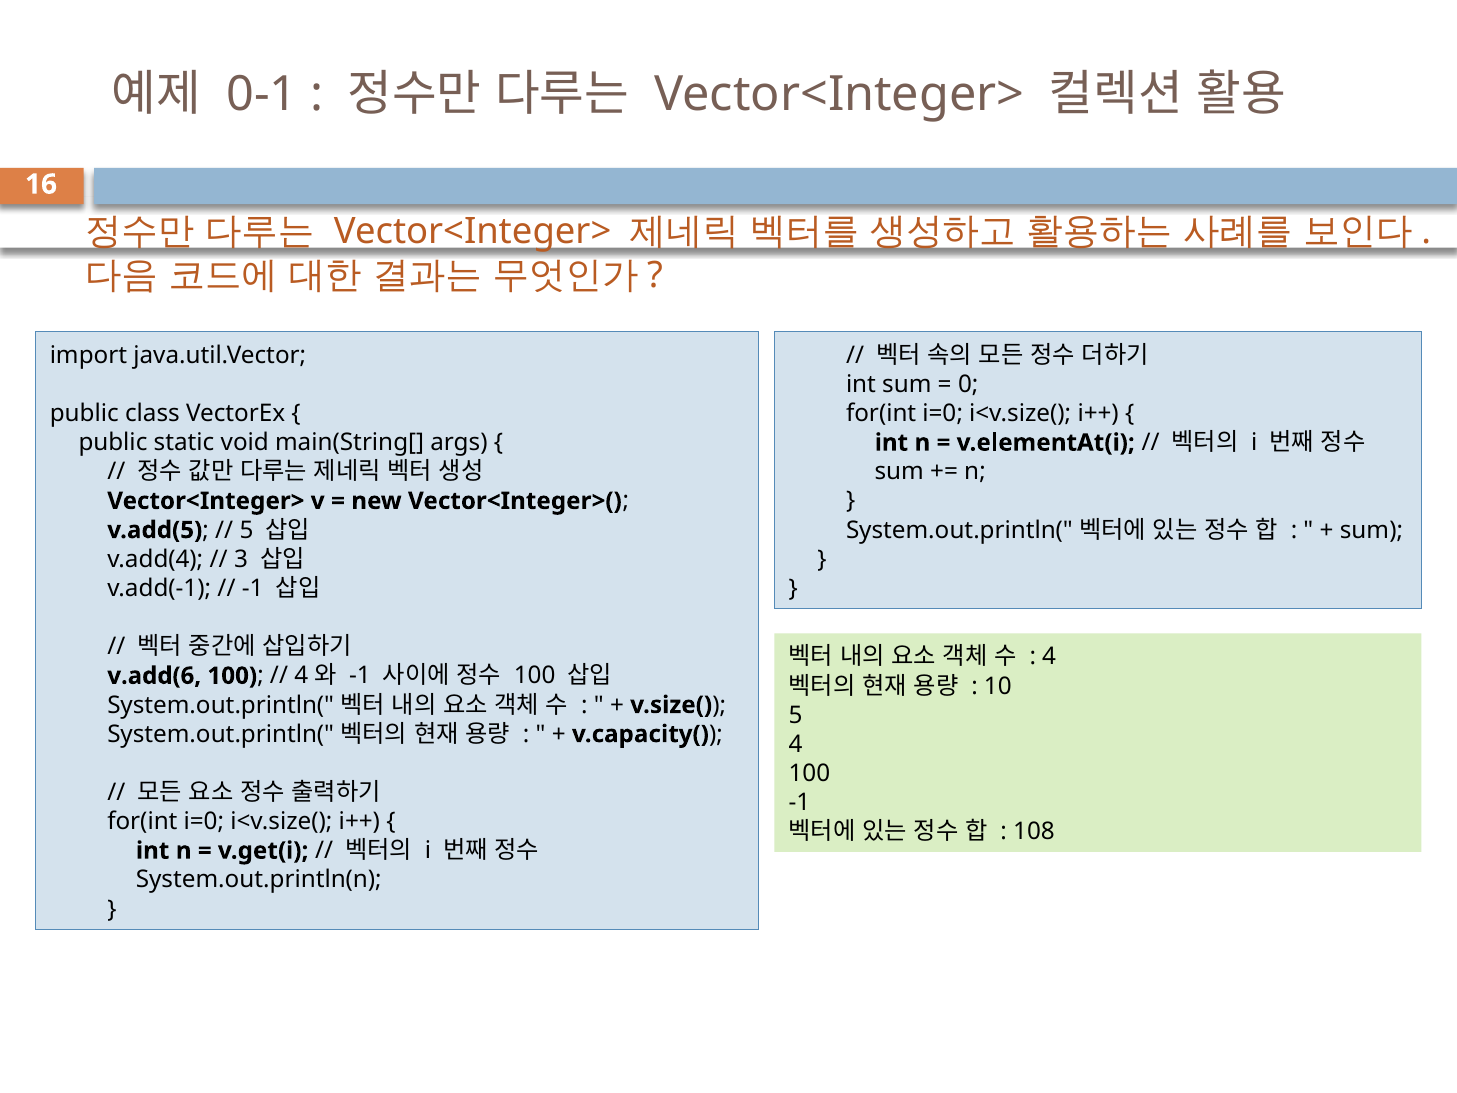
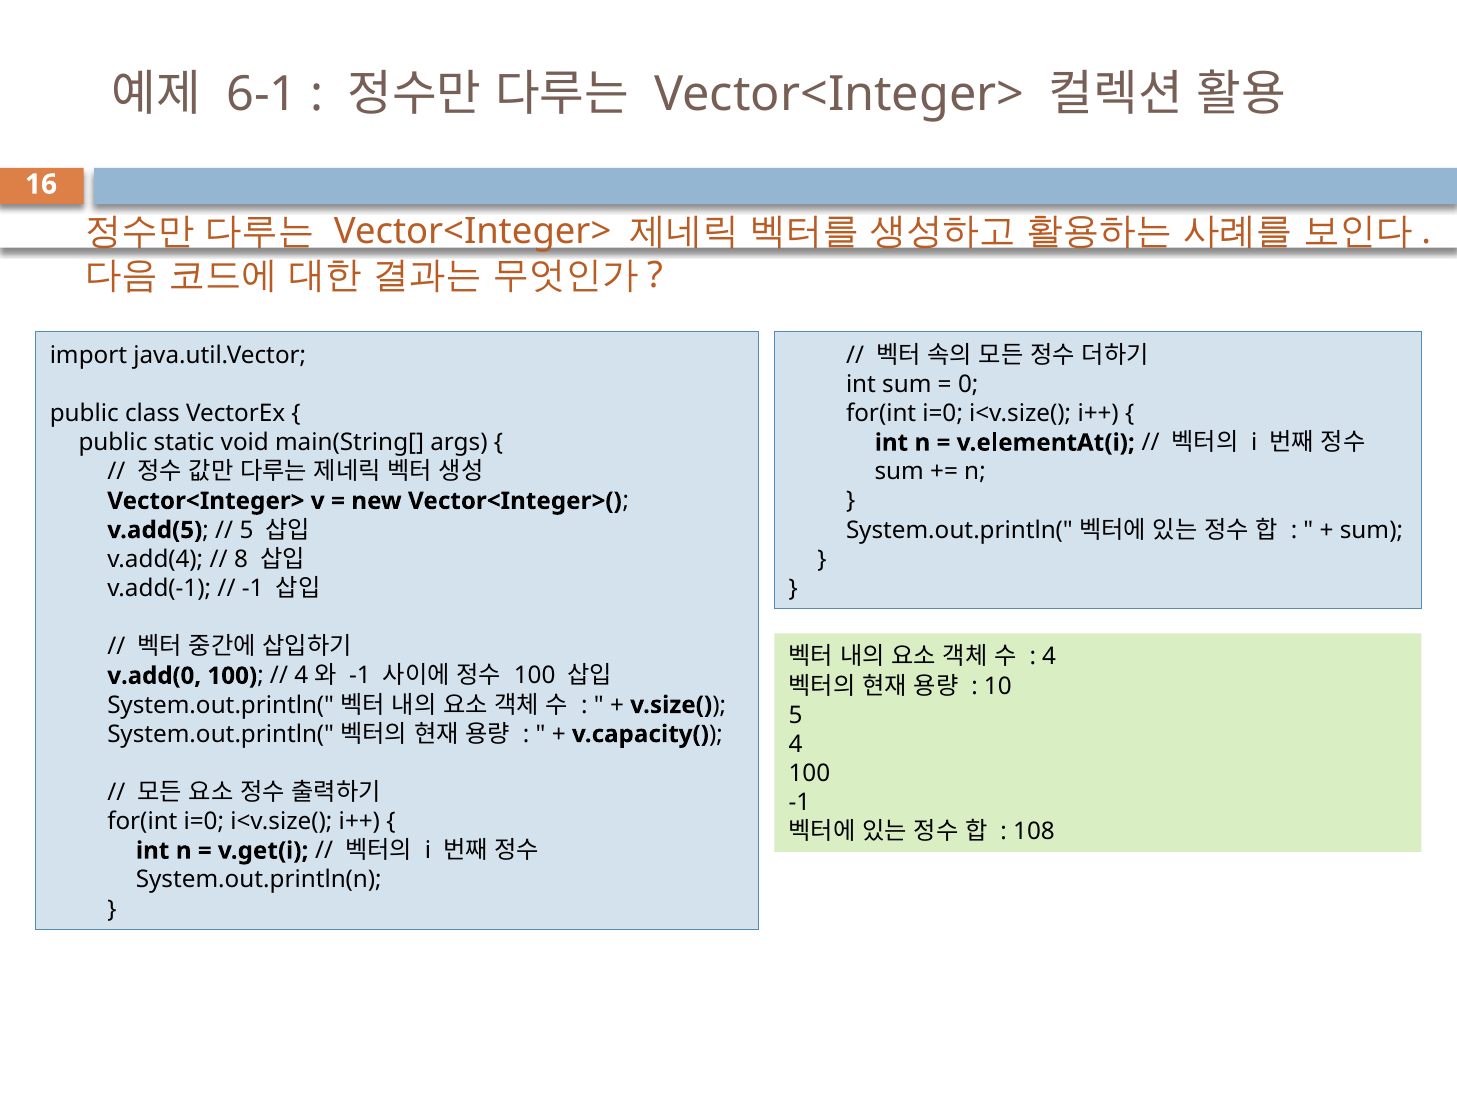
0-1: 0-1 -> 6-1 (262, 94)
3: 3 -> 8 (241, 559)
v.add(6: v.add(6 -> v.add(0 (154, 676)
